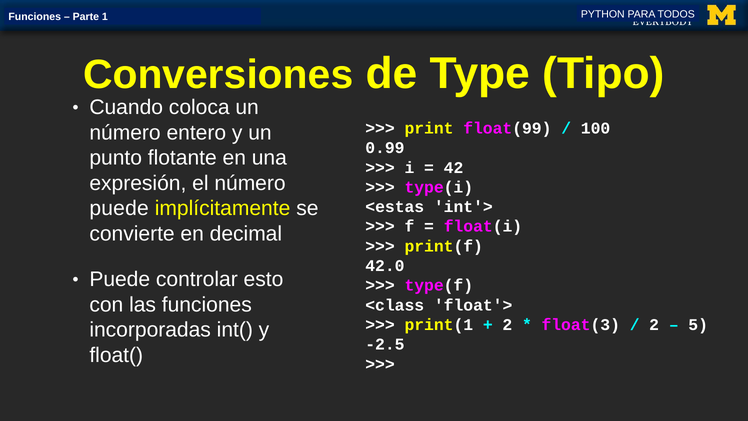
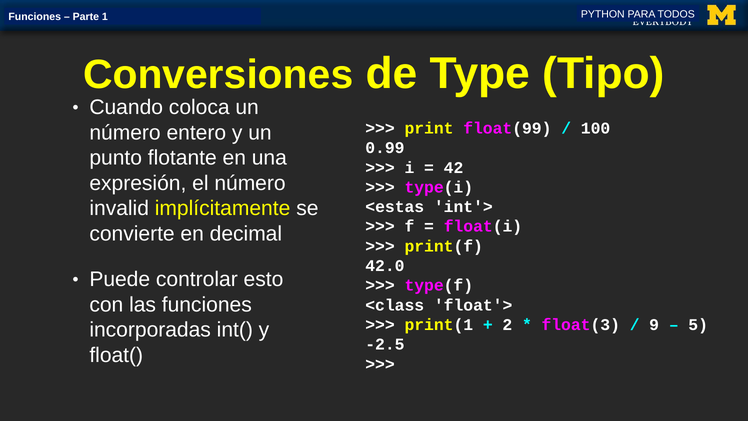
puede: puede -> invalid (119, 208)
2: 2 -> 9 (654, 325)
